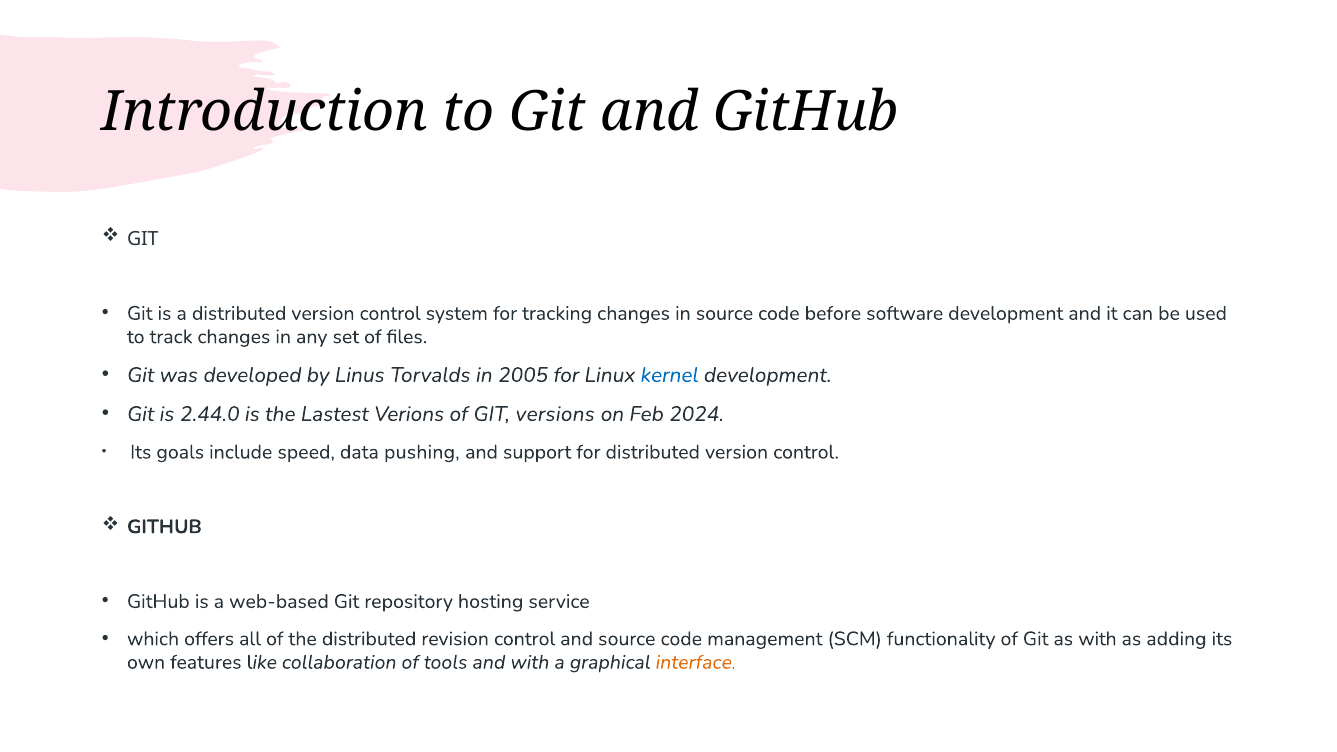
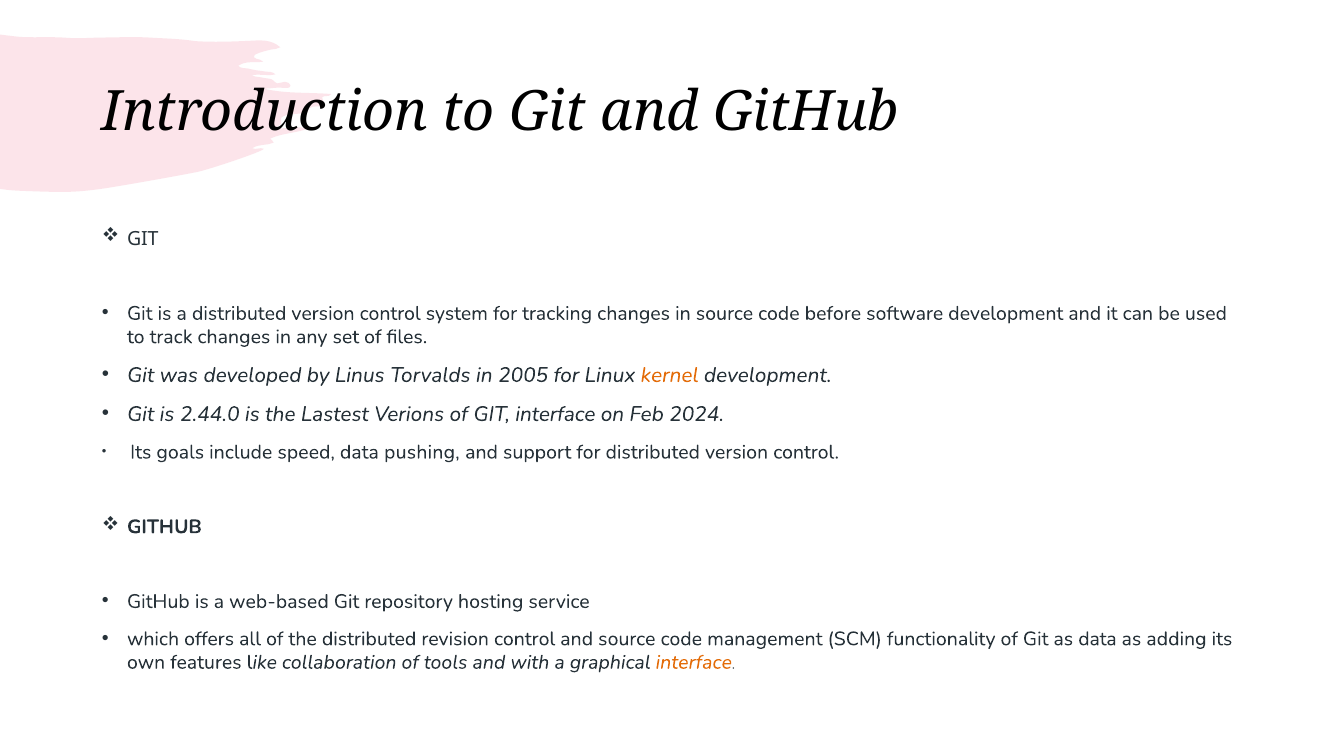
kernel colour: blue -> orange (670, 375)
GIT versions: versions -> interface (555, 414)
as with: with -> data (1097, 639)
